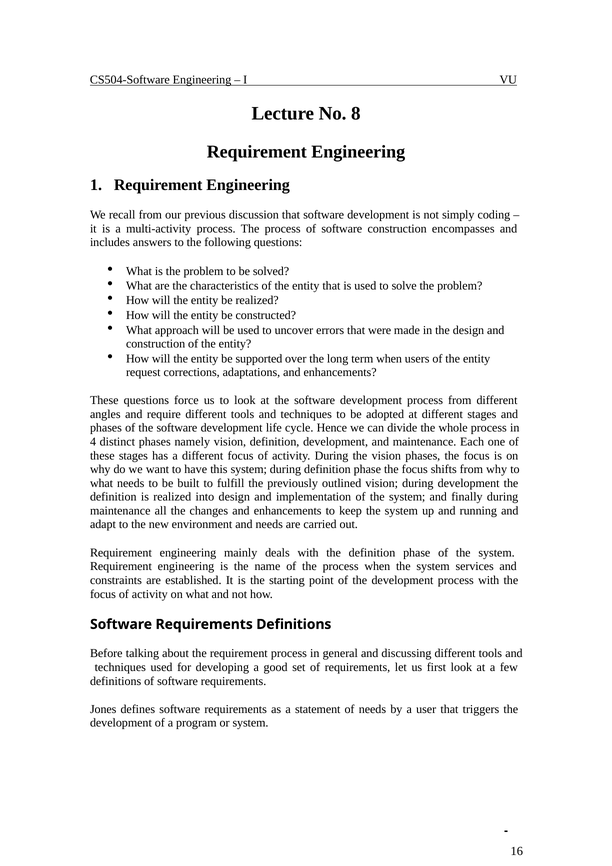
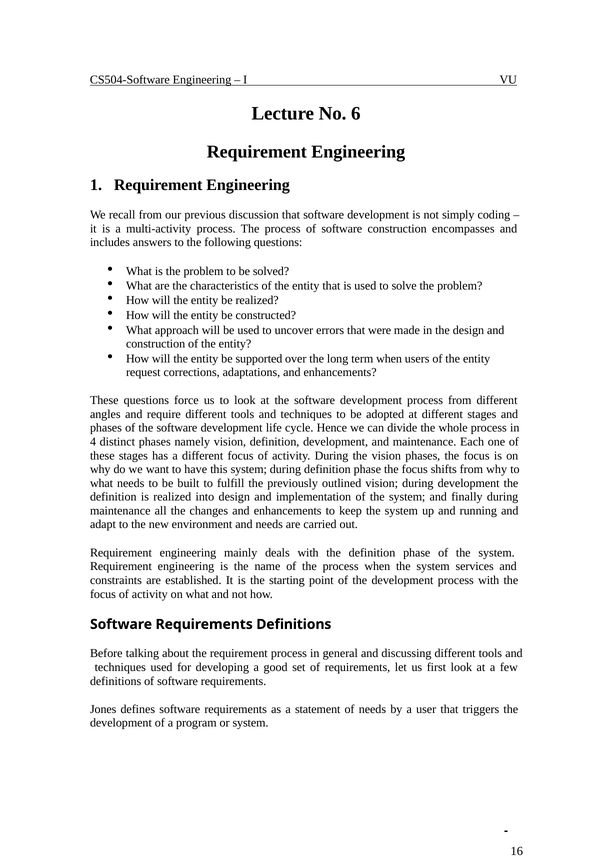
8: 8 -> 6 (356, 113)
